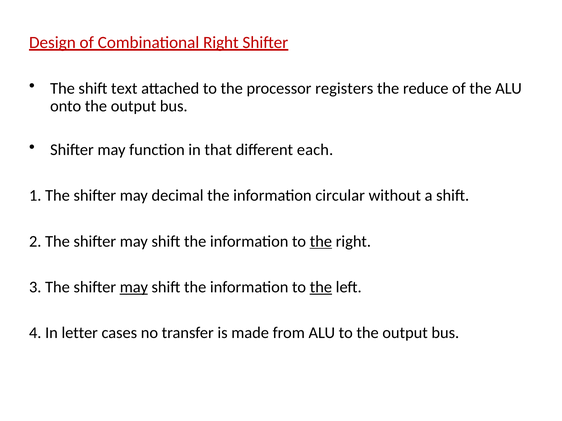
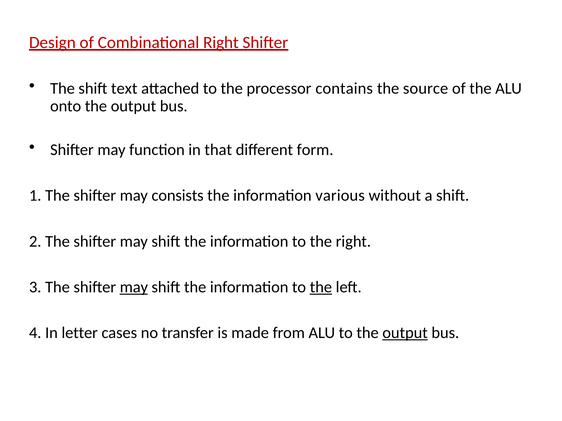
registers: registers -> contains (344, 89)
reduce: reduce -> source (426, 89)
each: each -> form (315, 150)
decimal: decimal -> consists (178, 196)
circular: circular -> various (340, 196)
the underline: present -> none (321, 242)
output underline: none -> present (405, 333)
